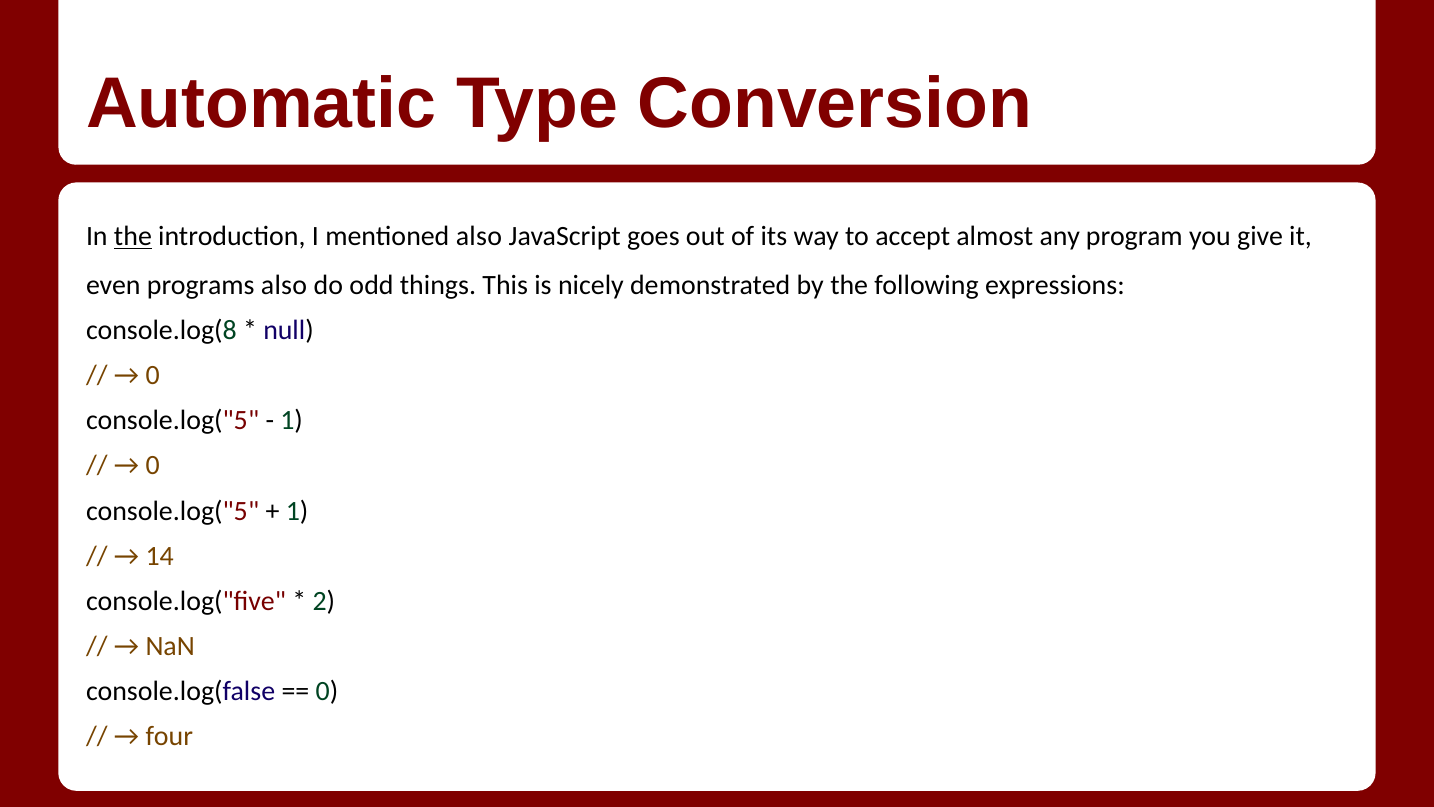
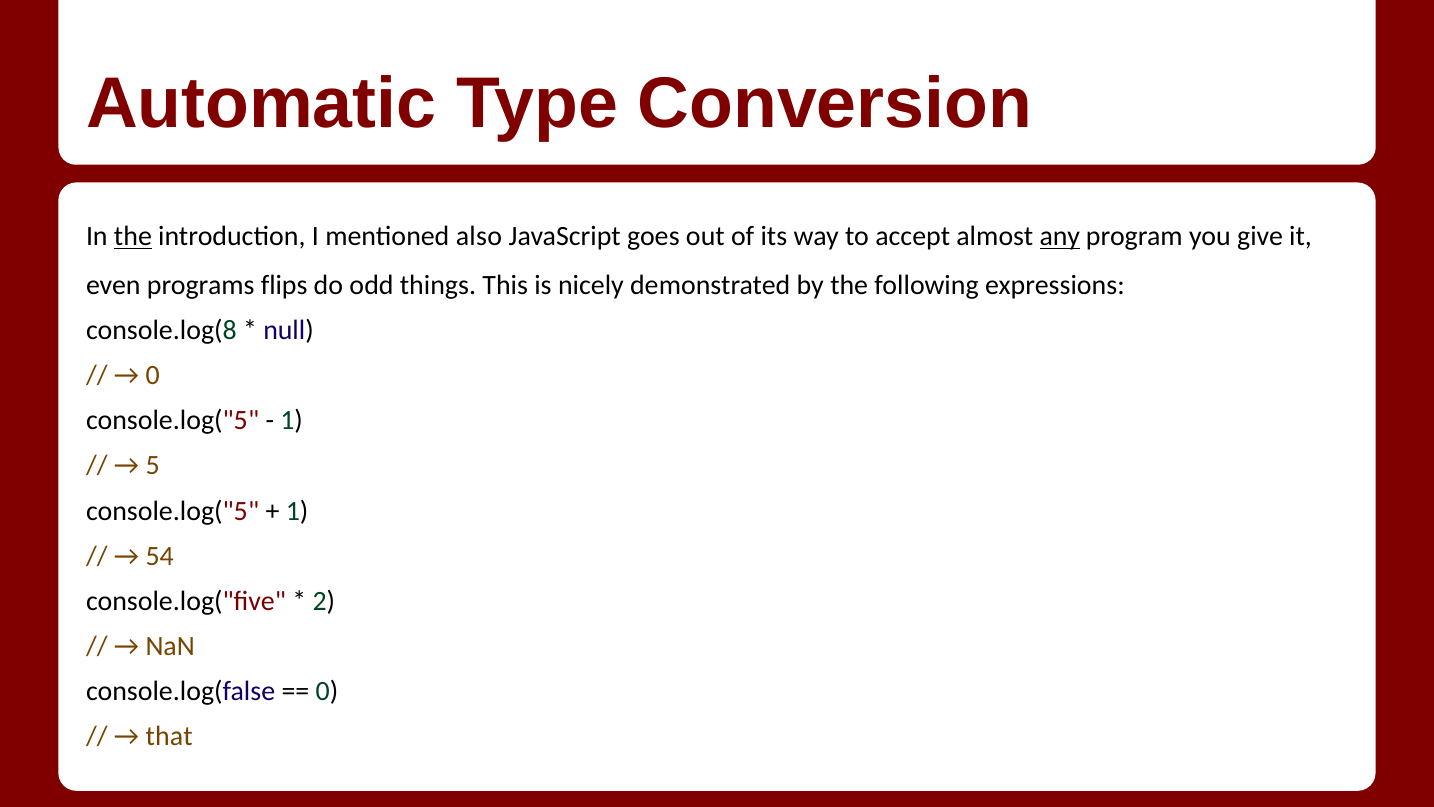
any underline: none -> present (1060, 236)
programs also: also -> flips (284, 285)
0: 0 -> 5 (153, 465)
14: 14 -> 54 (160, 556)
four: four -> that (169, 736)
